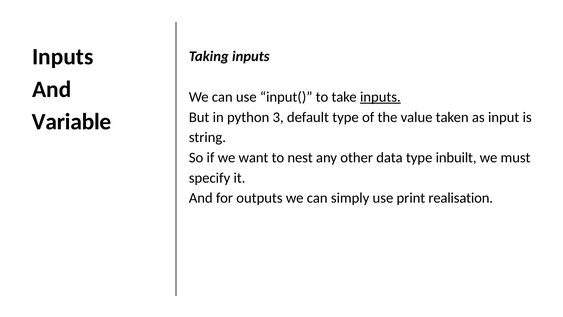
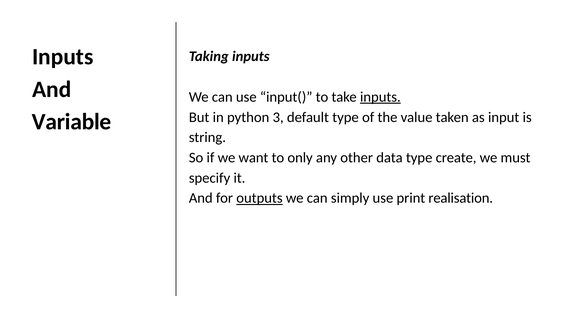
nest: nest -> only (300, 157)
inbuilt: inbuilt -> create (456, 157)
outputs underline: none -> present (259, 198)
